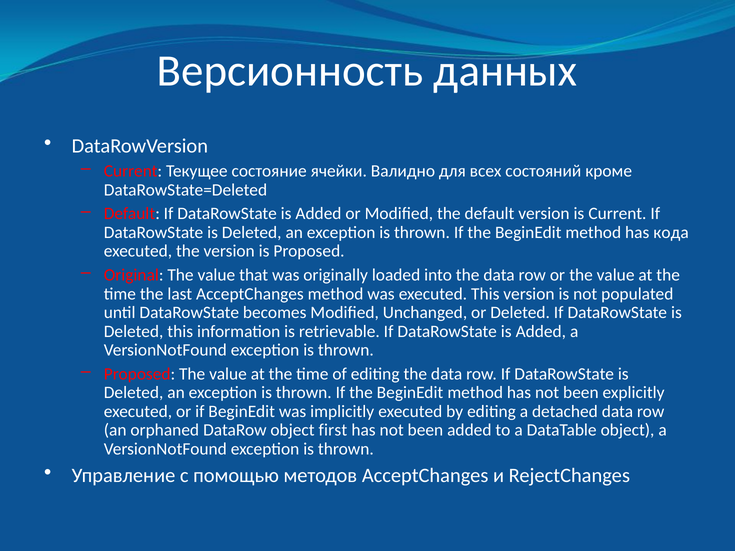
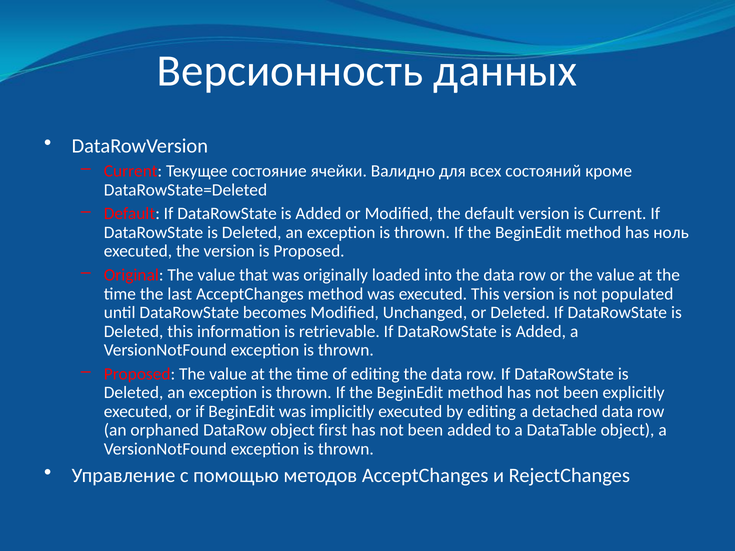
кода: кода -> ноль (671, 233)
